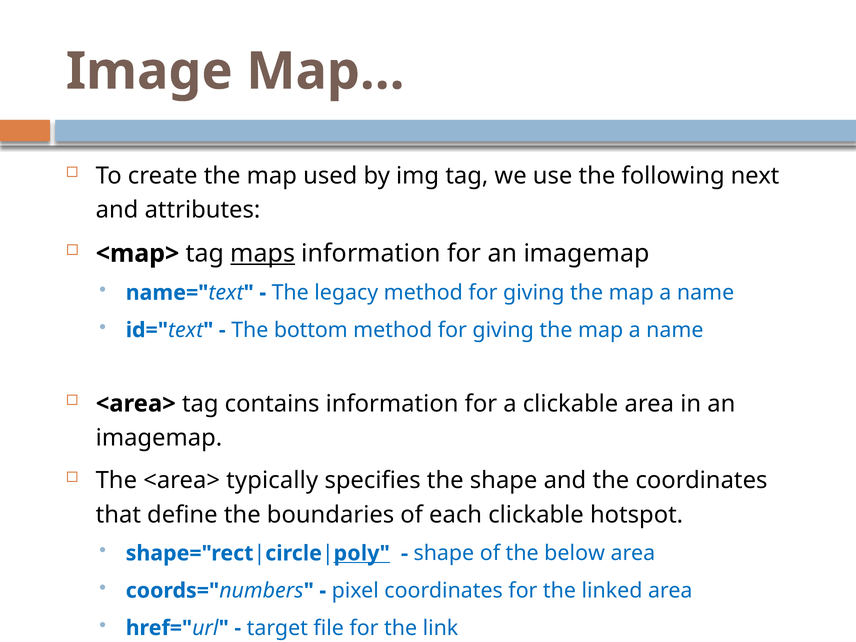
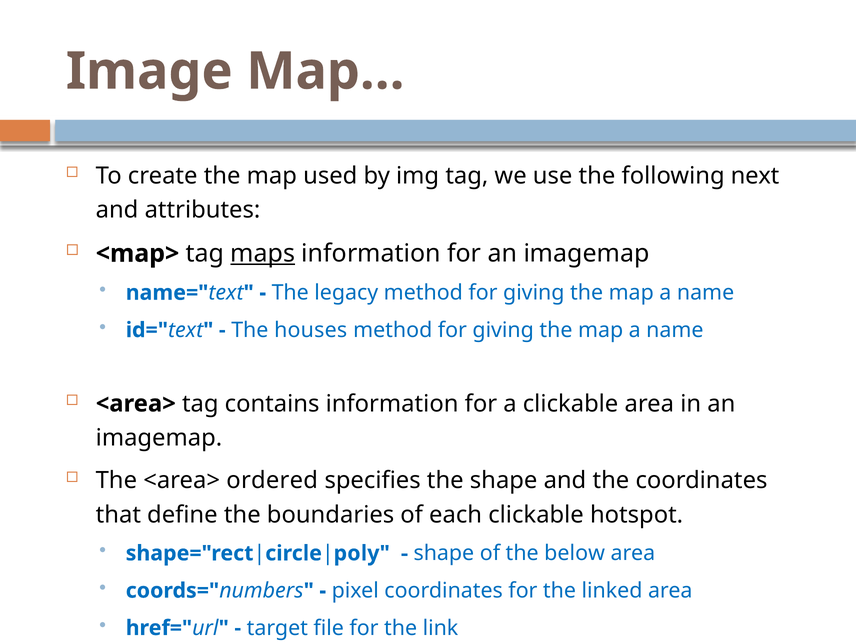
bottom: bottom -> houses (311, 330)
typically: typically -> ordered (272, 480)
poly underline: present -> none (362, 553)
